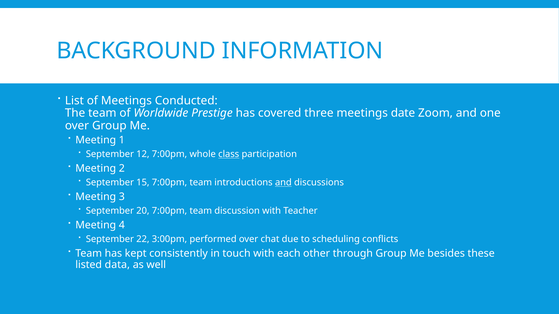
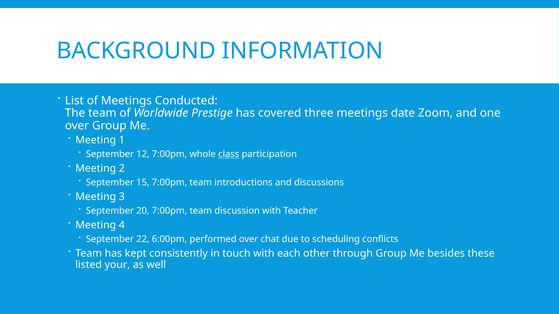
and underline: present -> none (283, 183)
3:00pm: 3:00pm -> 6:00pm (169, 239)
data: data -> your (117, 265)
